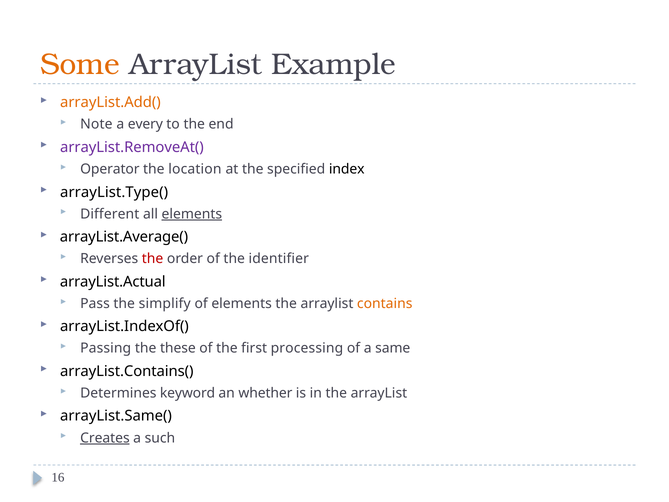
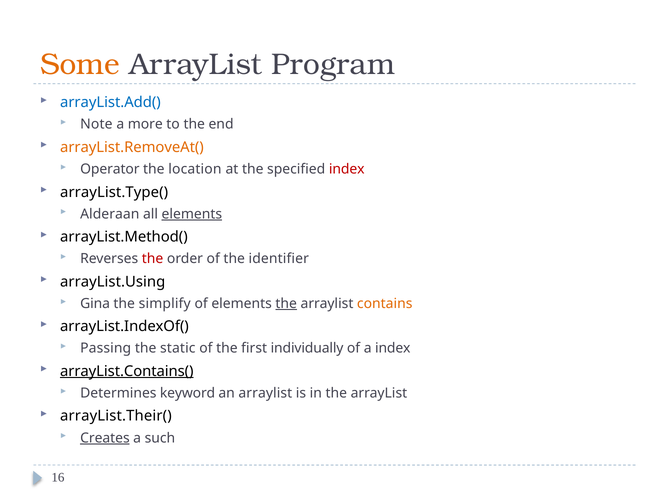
Example: Example -> Program (333, 65)
arrayList.Add( colour: orange -> blue (110, 102)
every: every -> more (145, 124)
arrayList.RemoveAt( colour: purple -> orange (132, 147)
index colour: black -> red (347, 169)
Different: Different -> Alderaan (110, 214)
arrayList.Average(: arrayList.Average( -> arrayList.Method( (124, 237)
arrayList.Actual: arrayList.Actual -> arrayList.Using (113, 282)
Pass: Pass -> Gina (95, 303)
the underline: none -> present (286, 303)
these: these -> static (178, 348)
processing: processing -> individually (307, 348)
a same: same -> index (393, 348)
arrayList.Contains( underline: none -> present (127, 371)
an whether: whether -> arraylist (265, 393)
arrayList.Same(: arrayList.Same( -> arrayList.Their( (116, 416)
